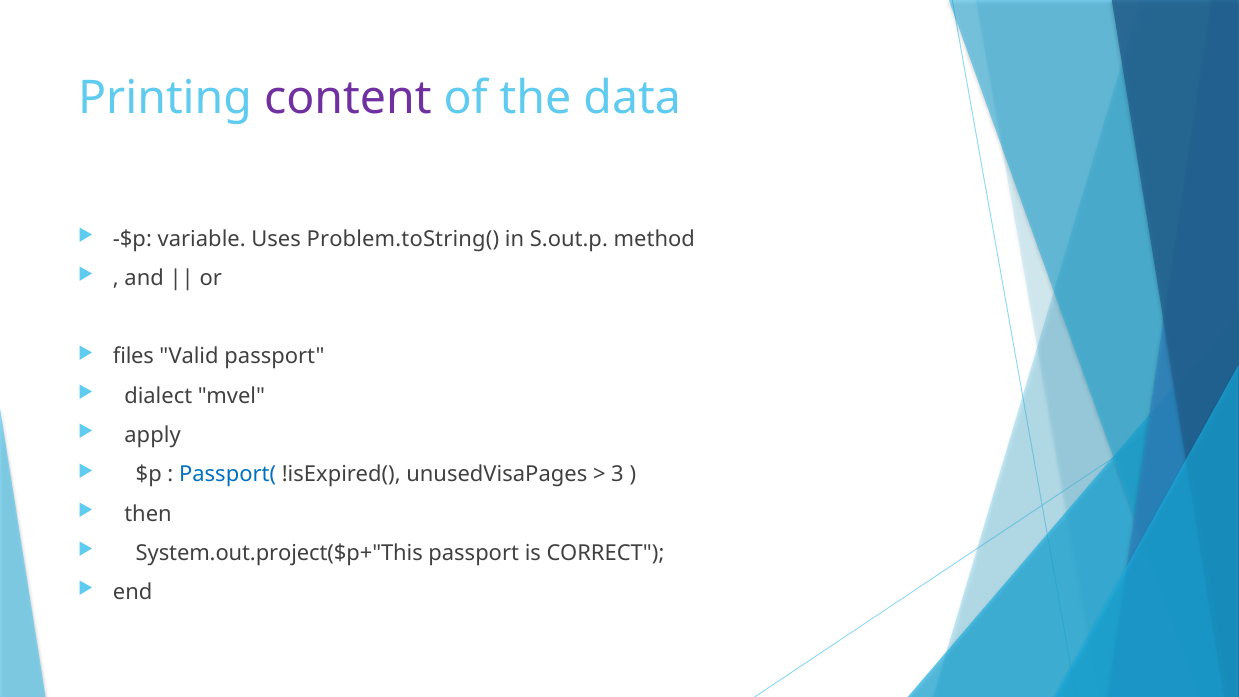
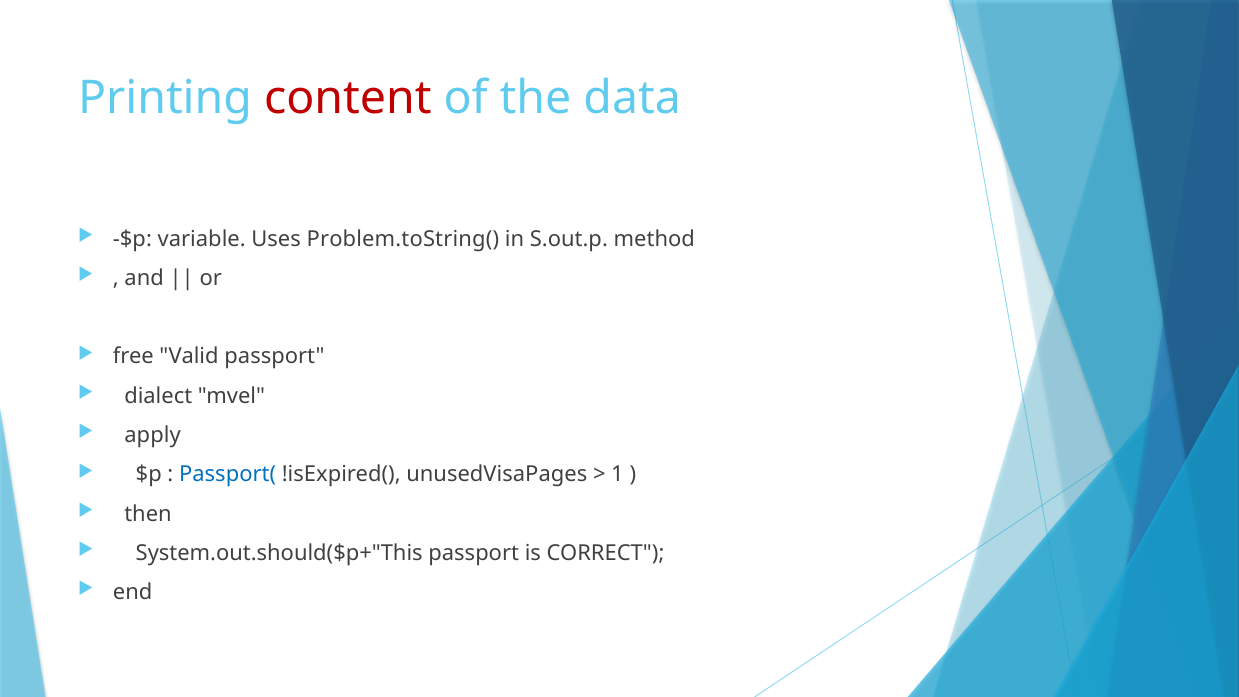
content colour: purple -> red (348, 98)
files: files -> free (133, 357)
3: 3 -> 1 (618, 474)
System.out.project($p+"This: System.out.project($p+"This -> System.out.should($p+"This (279, 553)
